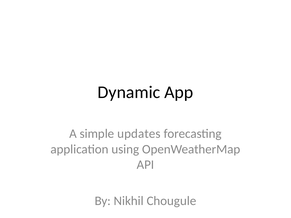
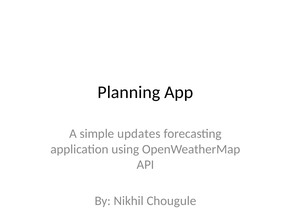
Dynamic: Dynamic -> Planning (129, 92)
